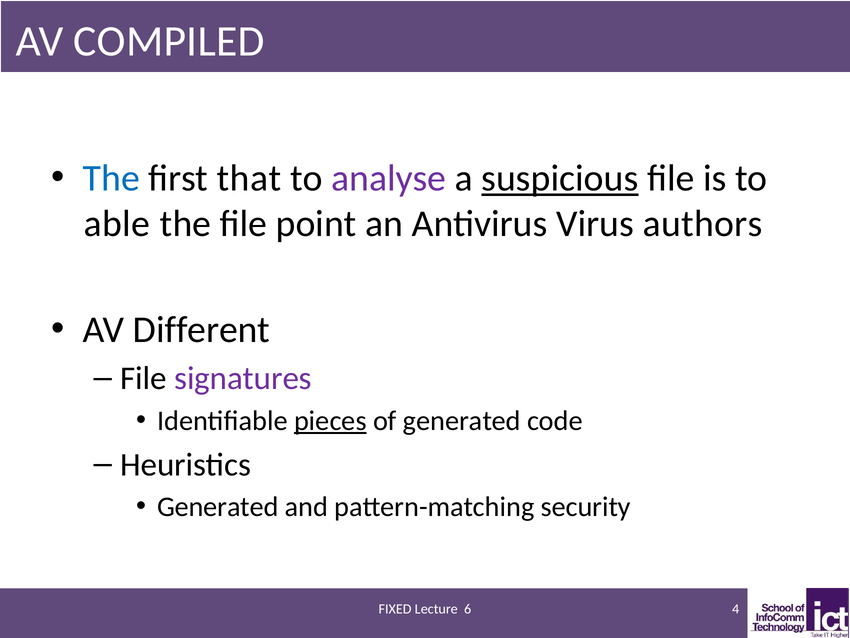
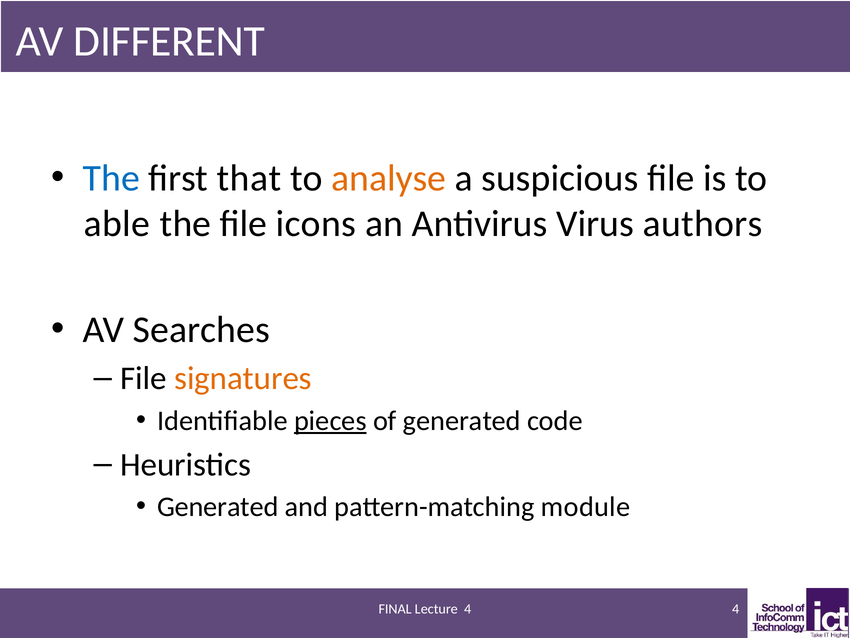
COMPILED: COMPILED -> DIFFERENT (169, 41)
analyse colour: purple -> orange (389, 178)
suspicious underline: present -> none (560, 178)
point: point -> icons (316, 224)
Different: Different -> Searches (201, 329)
signatures colour: purple -> orange (243, 378)
security: security -> module (586, 506)
FIXED: FIXED -> FINAL (395, 609)
Lecture 6: 6 -> 4 (468, 609)
